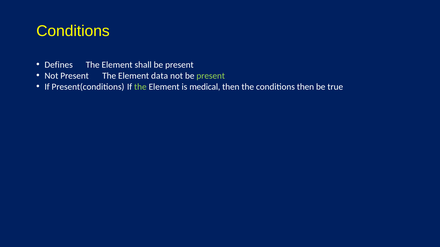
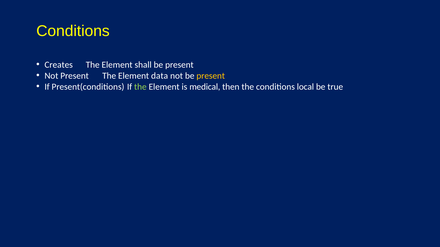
Defines: Defines -> Creates (59, 65)
present colour: light green -> yellow (211, 76)
conditions then: then -> local (305, 87)
